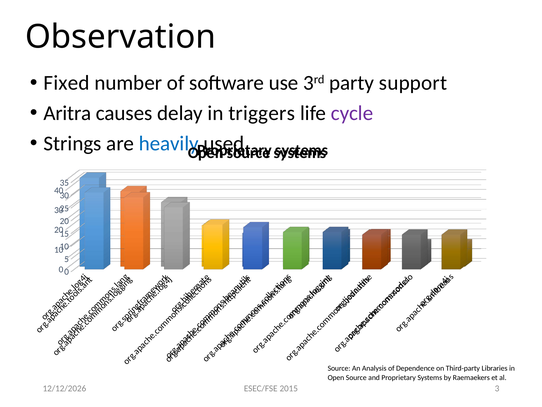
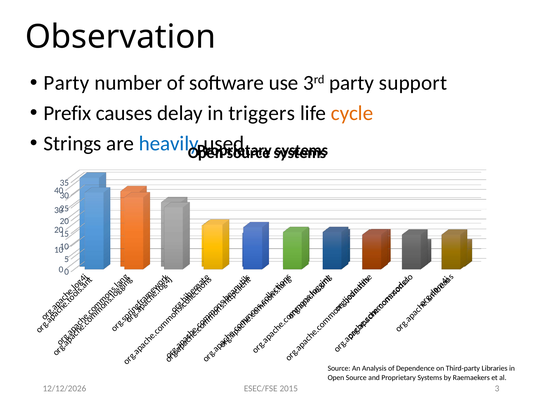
Fixed: Fixed -> Party (67, 83)
Aritra: Aritra -> Prefix (67, 113)
cycle colour: purple -> orange (352, 113)
